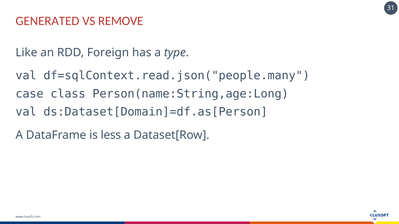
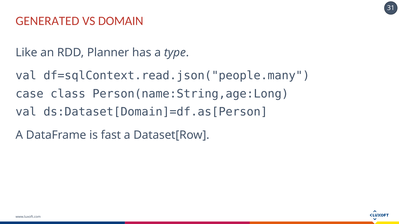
REMOVE: REMOVE -> DOMAIN (121, 21)
Foreign: Foreign -> Planner (108, 53)
less: less -> fast (111, 135)
